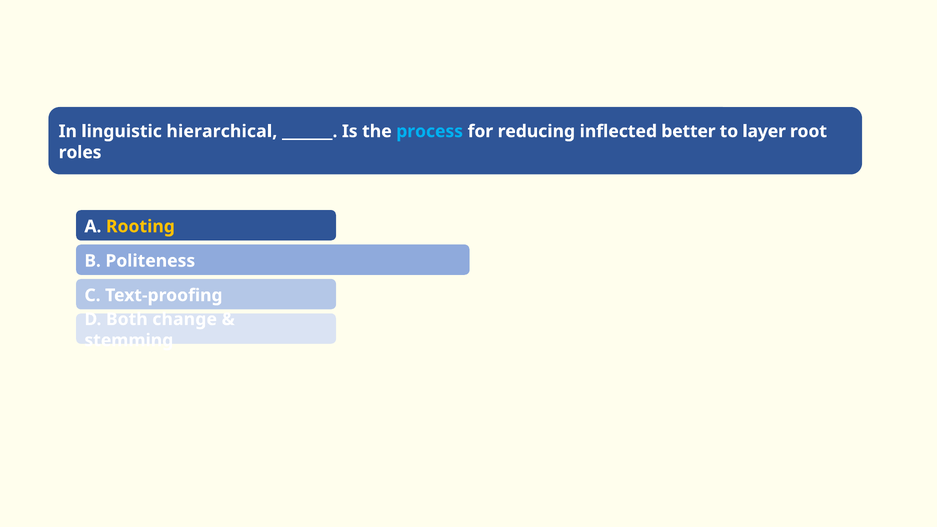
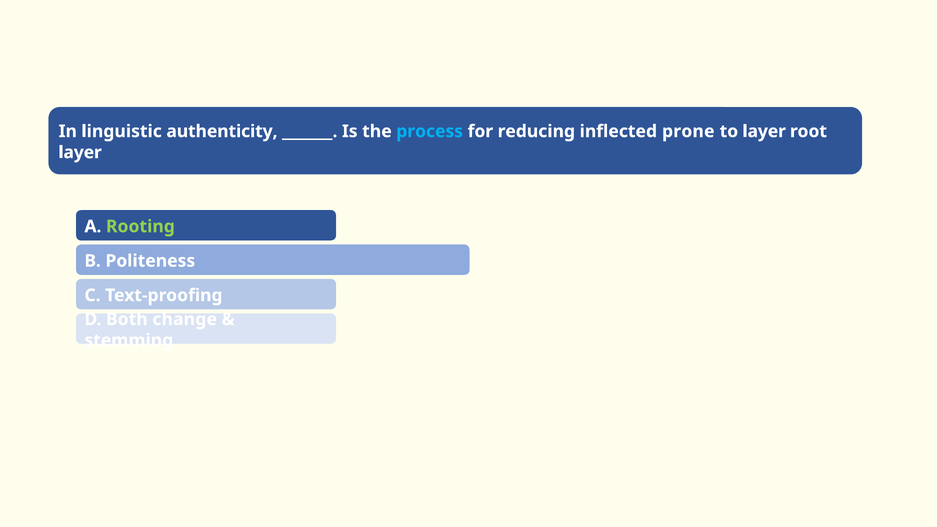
hierarchical: hierarchical -> authenticity (222, 131)
better: better -> prone (688, 131)
roles: roles -> layer (80, 152)
Rooting colour: yellow -> light green (140, 226)
